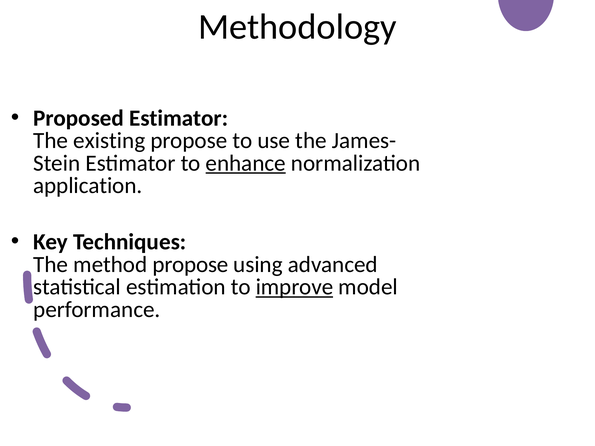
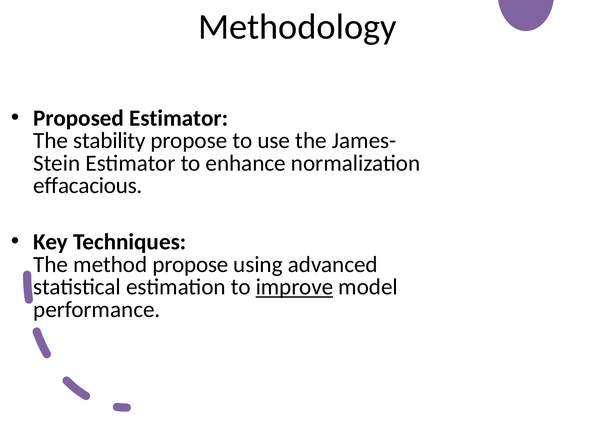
existing: existing -> stability (109, 141)
enhance underline: present -> none (246, 163)
application: application -> effacacious (88, 186)
